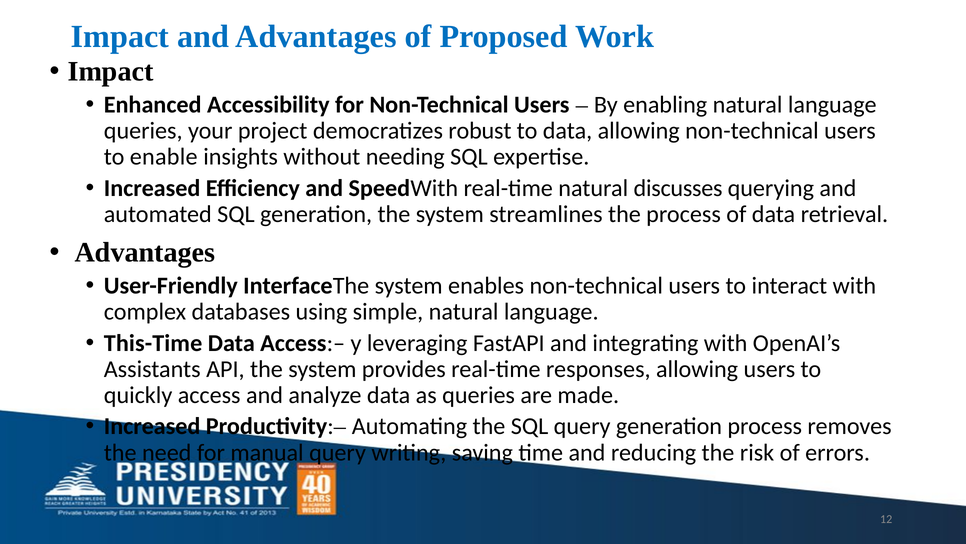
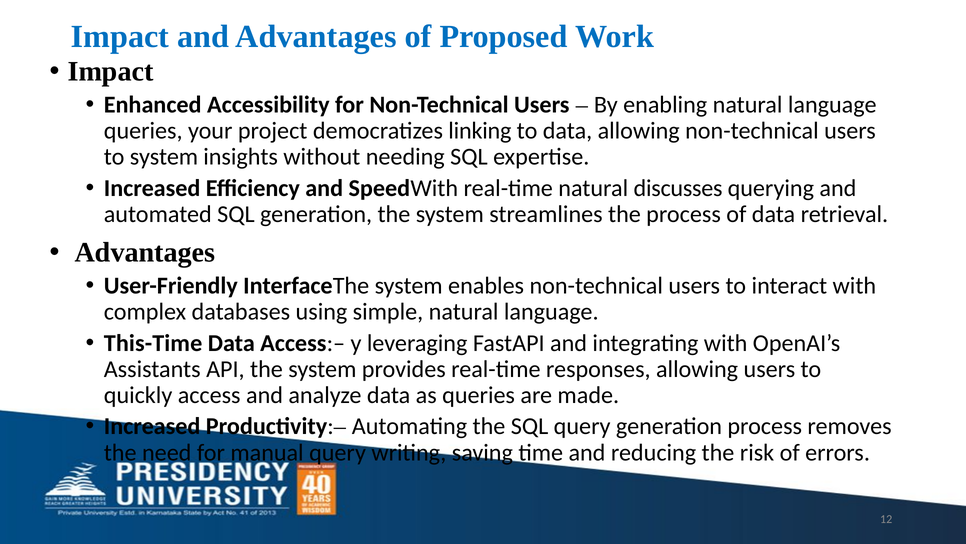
robust: robust -> linking (480, 131)
to enable: enable -> system (164, 157)
